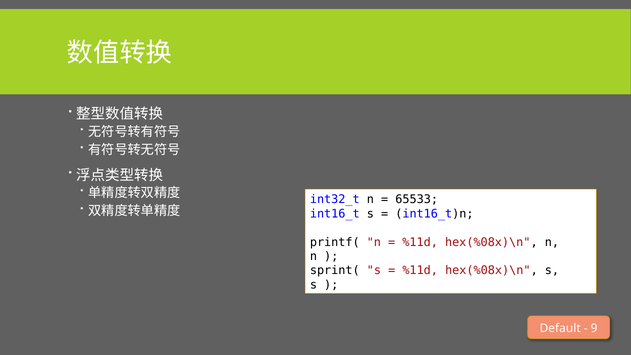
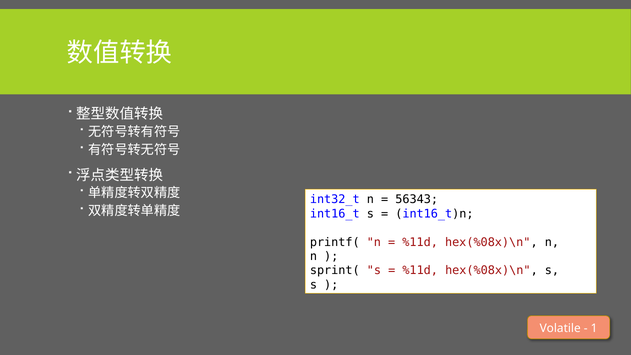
65533: 65533 -> 56343 (417, 199)
Default: Default -> Volatile (560, 328)
9: 9 -> 1 (594, 328)
